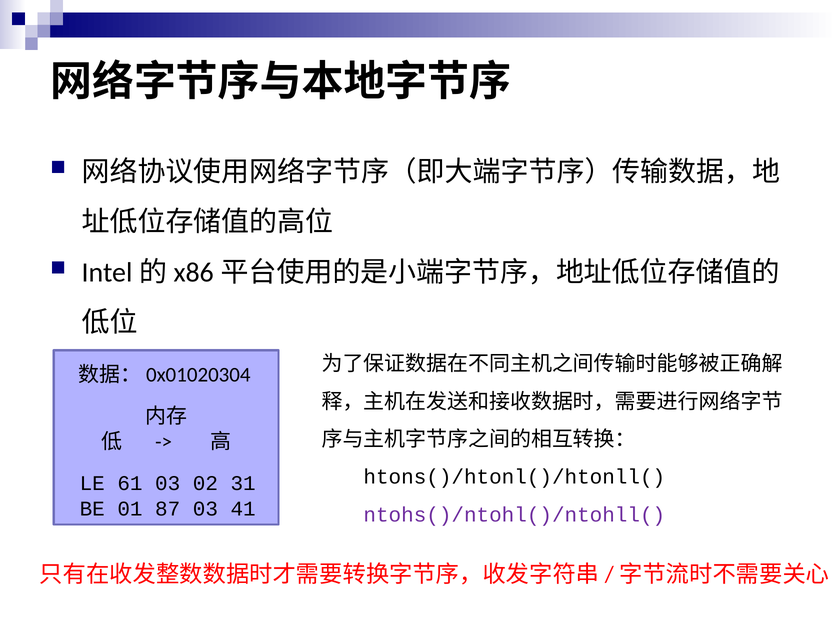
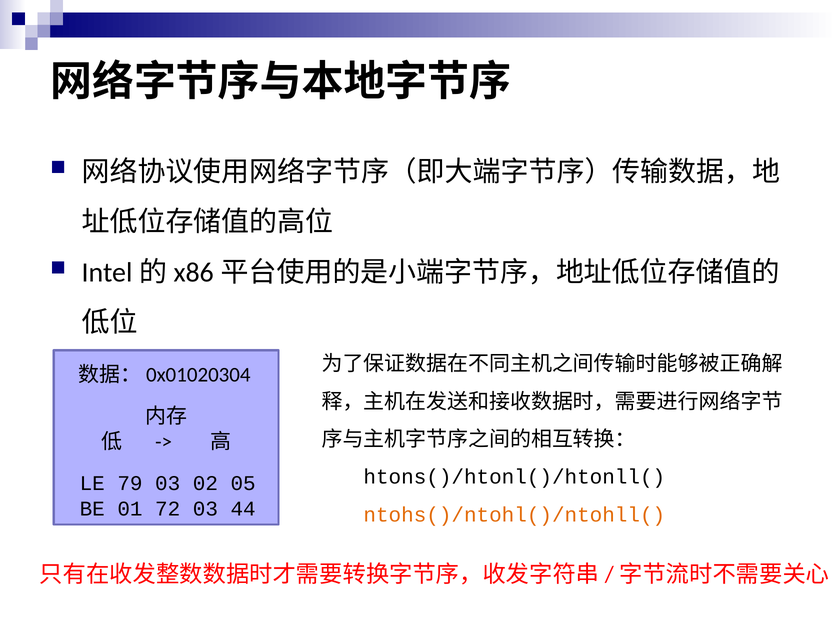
61: 61 -> 79 (130, 484)
31: 31 -> 05 (243, 484)
87: 87 -> 72 (168, 509)
41: 41 -> 44 (243, 509)
ntohs()/ntohl()/ntohll( colour: purple -> orange (514, 515)
